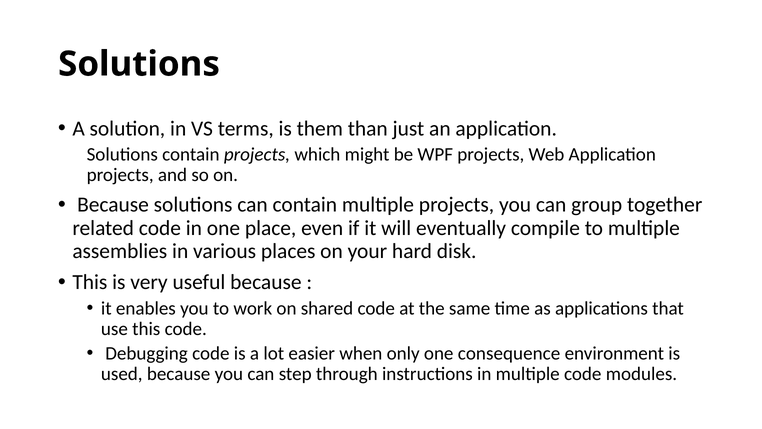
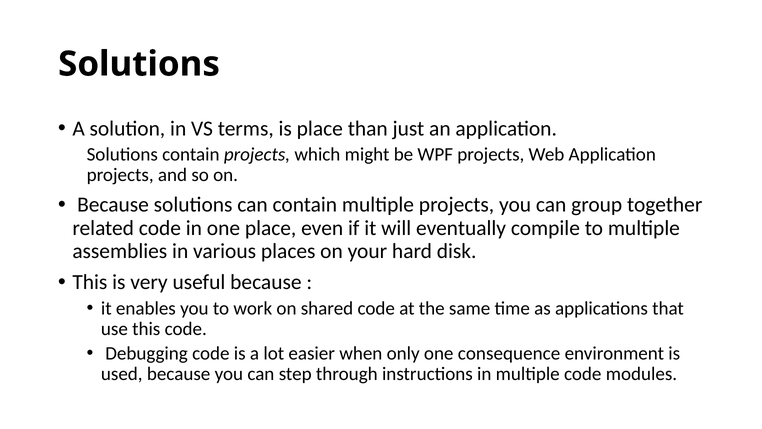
is them: them -> place (320, 128)
